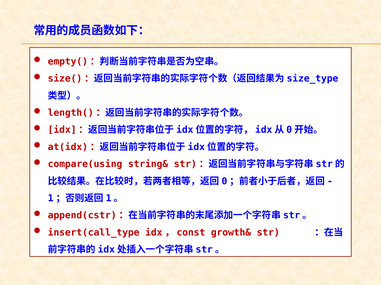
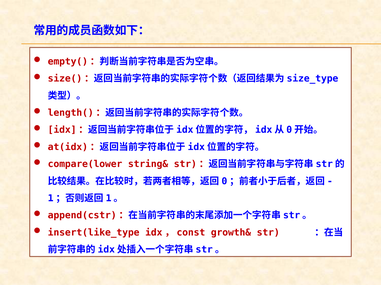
compare(using: compare(using -> compare(lower (85, 164)
insert(call_type: insert(call_type -> insert(like_type (94, 233)
